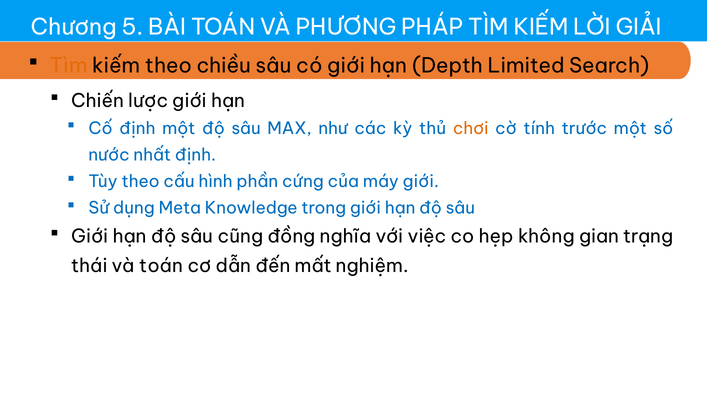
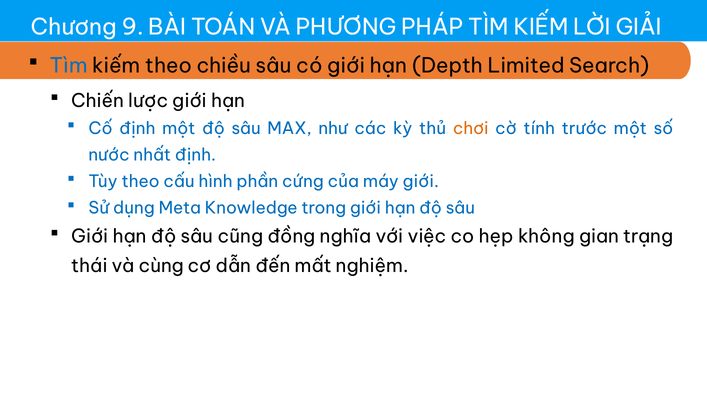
5: 5 -> 9 (133, 27)
Tìm colour: orange -> blue (69, 66)
và toán: toán -> cùng (161, 266)
